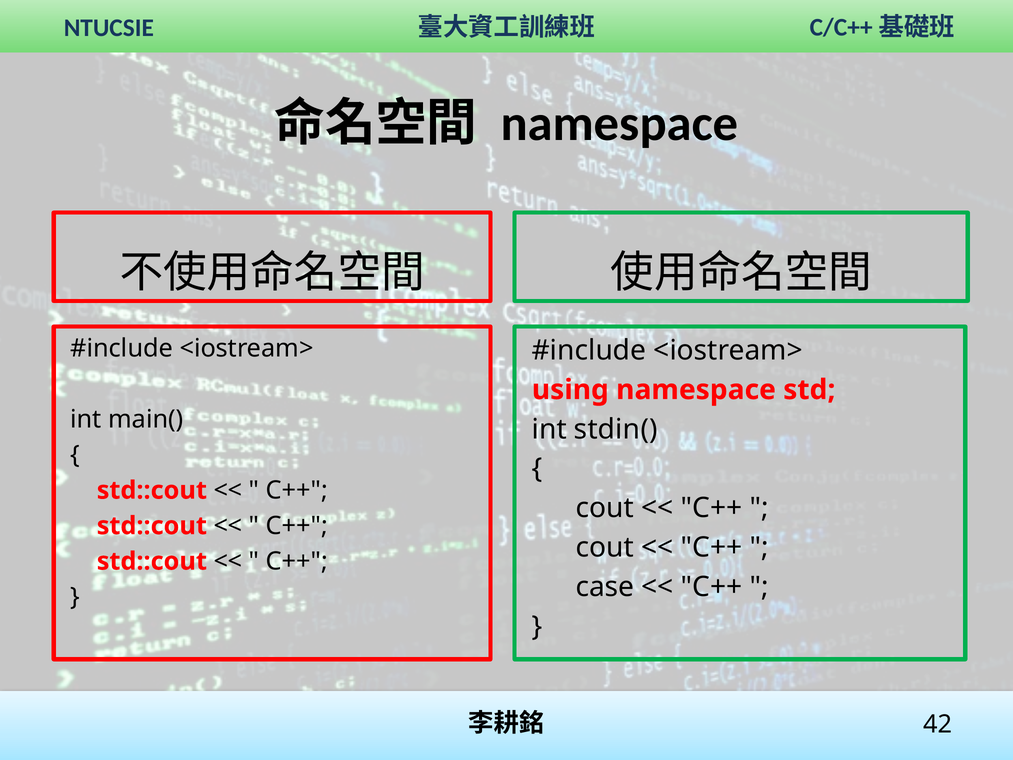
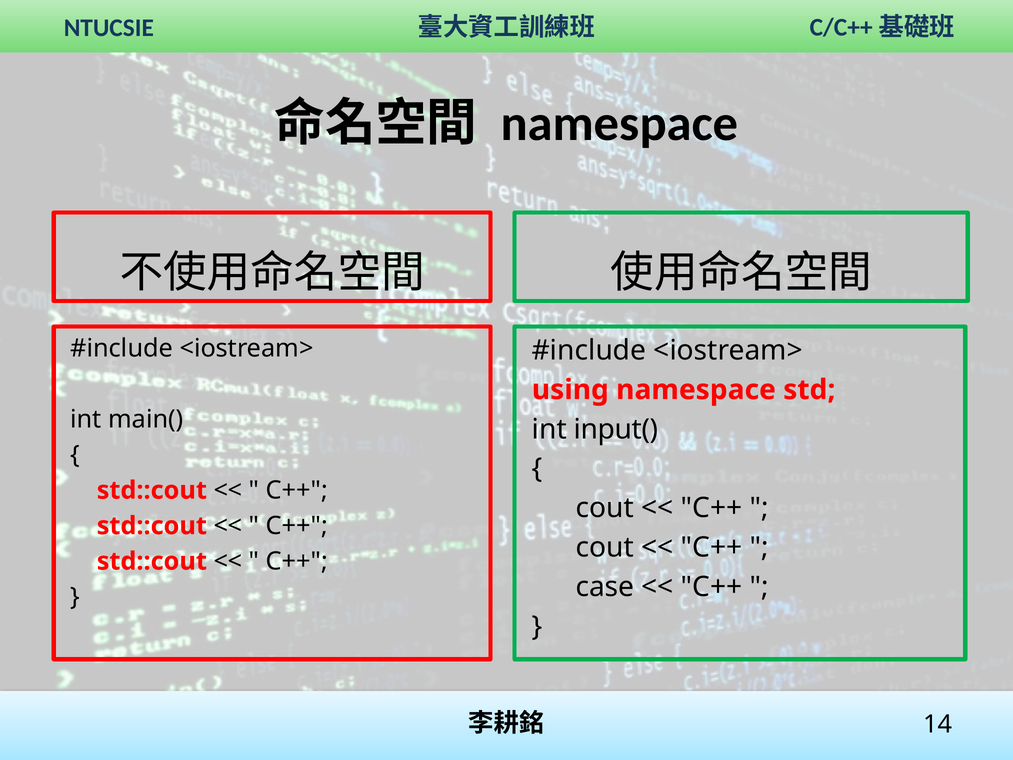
stdin(: stdin( -> input( (616, 429)
42: 42 -> 14 (938, 724)
